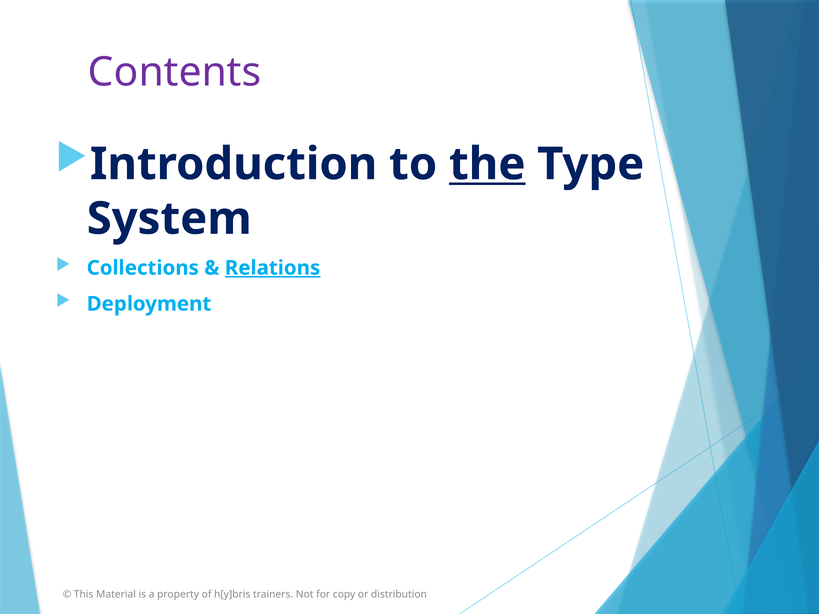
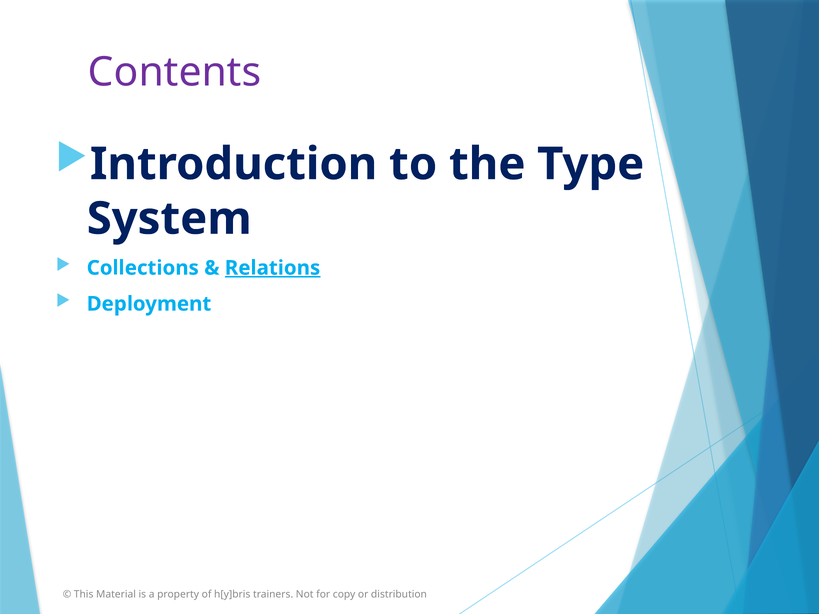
the underline: present -> none (487, 164)
